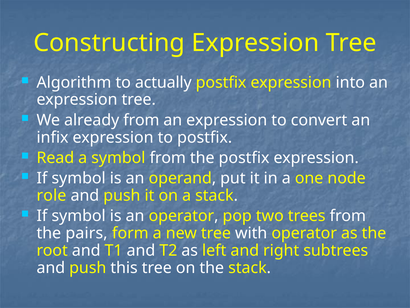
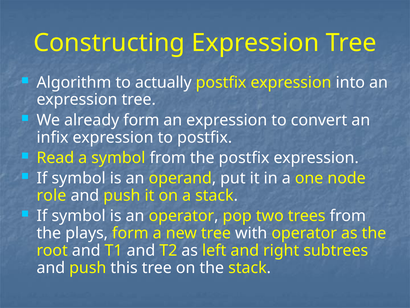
already from: from -> form (141, 120)
pairs: pairs -> plays (87, 233)
